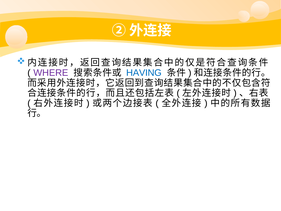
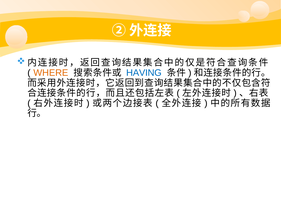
WHERE colour: purple -> orange (51, 73)
